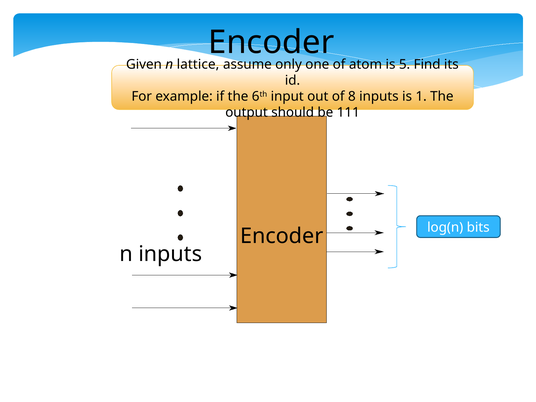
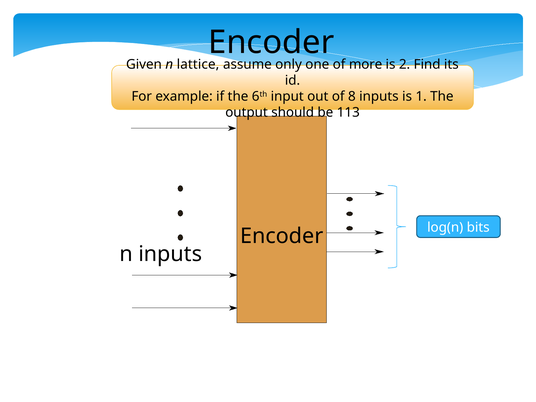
atom: atom -> more (366, 64)
5: 5 -> 2 (405, 64)
111: 111 -> 113 (348, 112)
